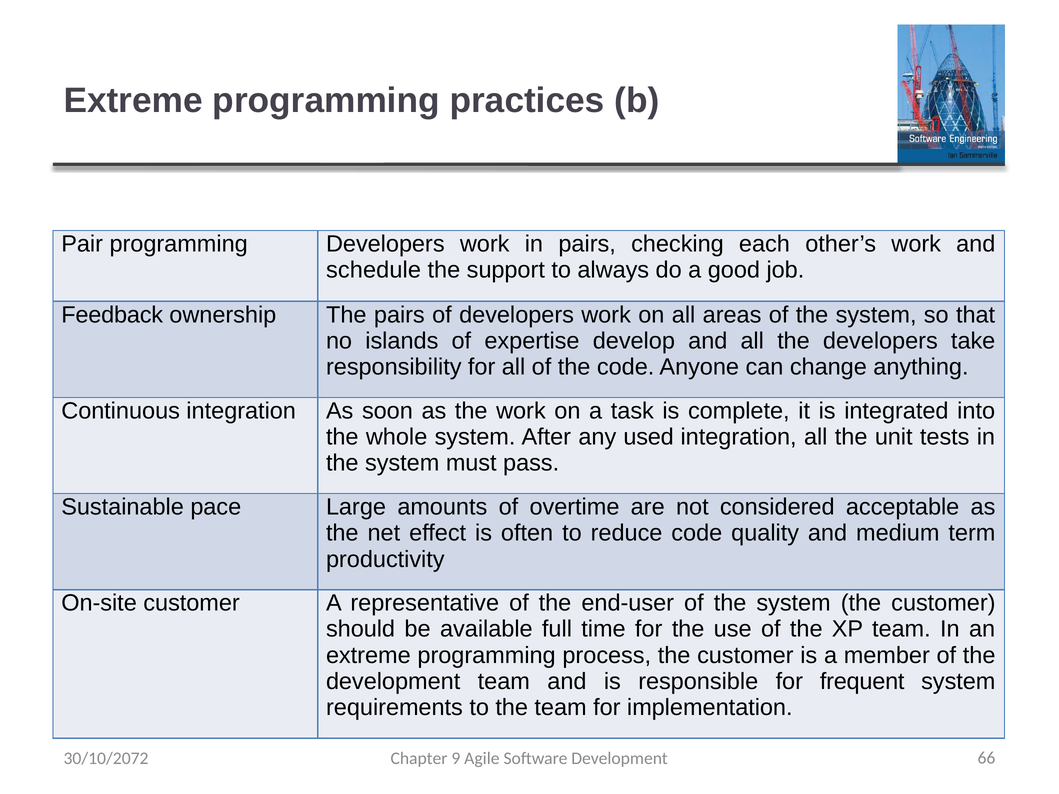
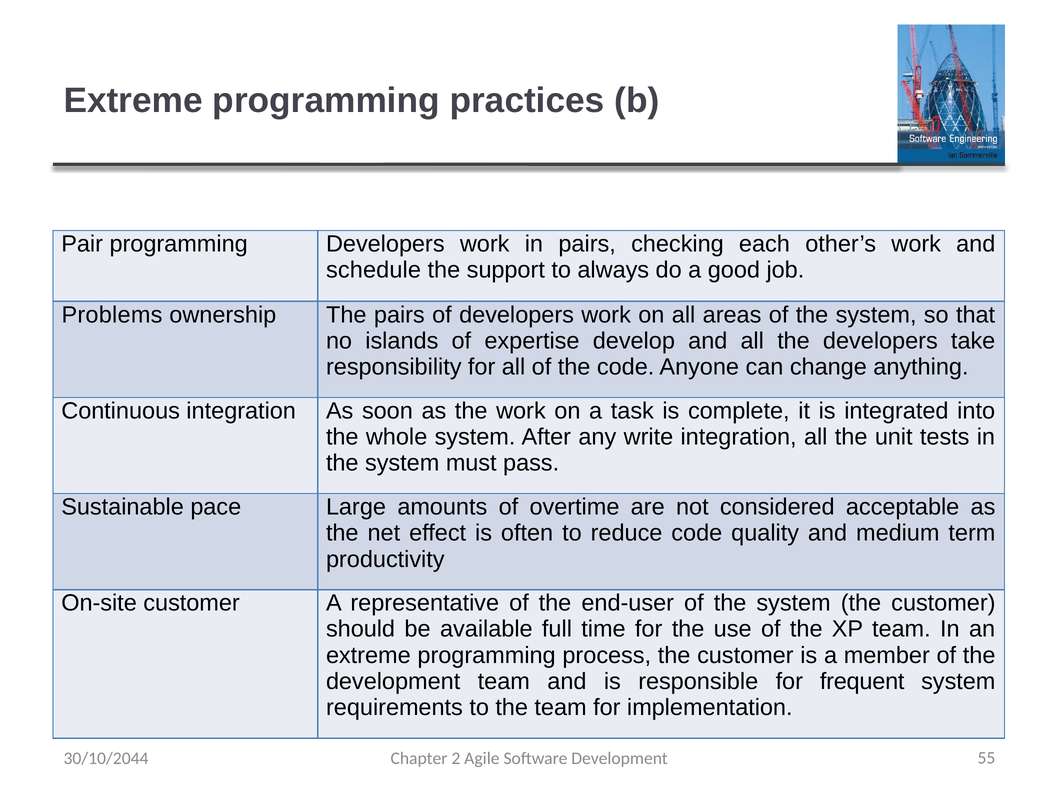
Feedback: Feedback -> Problems (112, 315)
used: used -> write (648, 437)
30/10/2072: 30/10/2072 -> 30/10/2044 (106, 758)
9: 9 -> 2 (456, 758)
66: 66 -> 55 (987, 758)
